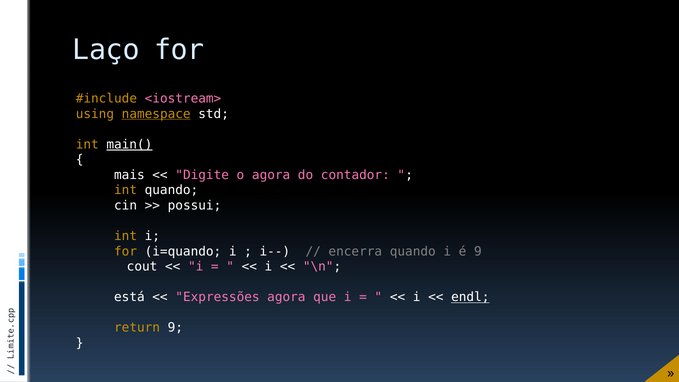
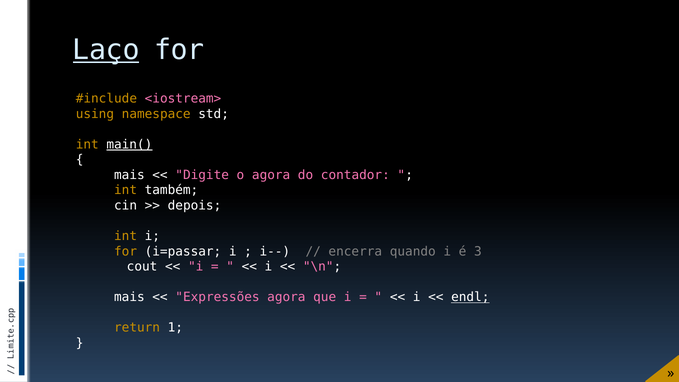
Laço underline: none -> present (106, 50)
namespace underline: present -> none (156, 114)
int quando: quando -> também (171, 190)
possui: possui -> depois (194, 205)
i=quando: i=quando -> i=passar (183, 251)
é 9: 9 -> 3 (478, 251)
está: está -> mais (129, 297)
return 9: 9 -> 1 (175, 328)
